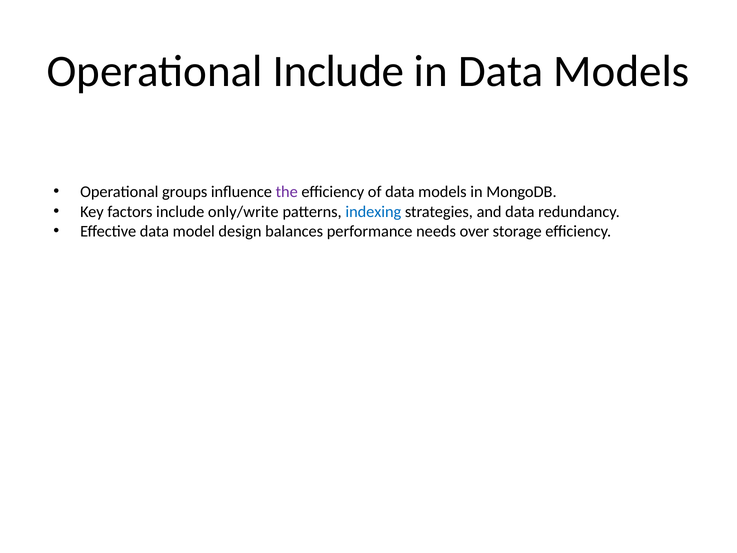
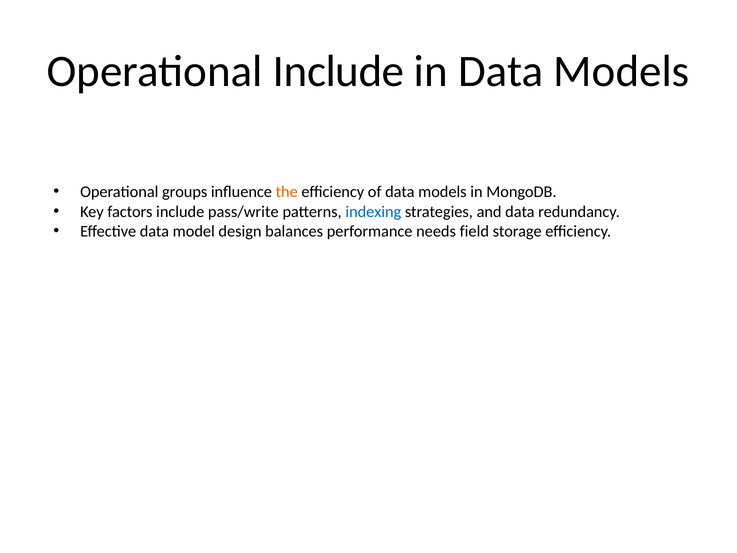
the colour: purple -> orange (287, 192)
only/write: only/write -> pass/write (243, 212)
over: over -> field (474, 231)
